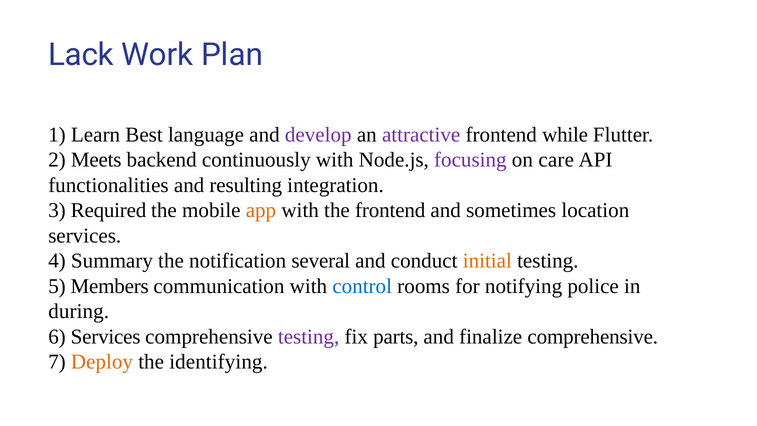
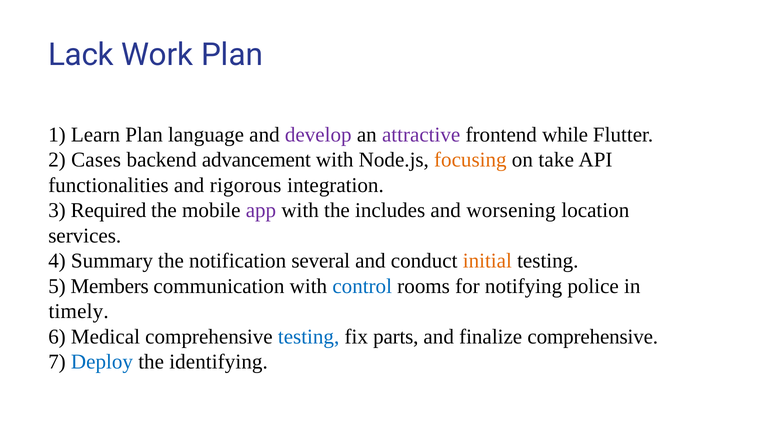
Learn Best: Best -> Plan (144, 135)
Meets: Meets -> Cases (96, 160)
continuously: continuously -> advancement (256, 160)
focusing colour: purple -> orange (470, 160)
care: care -> take (556, 160)
resulting: resulting -> rigorous (246, 185)
app colour: orange -> purple (261, 210)
the frontend: frontend -> includes (390, 210)
sometimes: sometimes -> worsening (511, 210)
during: during -> timely (79, 311)
6 Services: Services -> Medical (105, 337)
testing colour: purple -> blue (309, 337)
Deploy colour: orange -> blue (102, 362)
